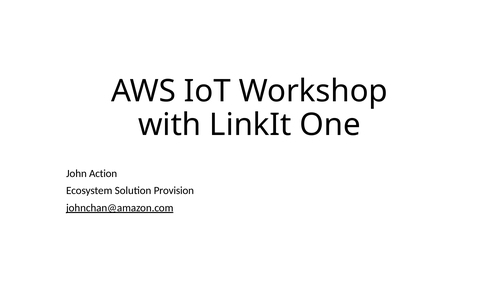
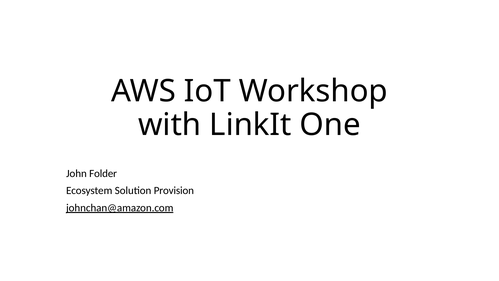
Action: Action -> Folder (103, 173)
